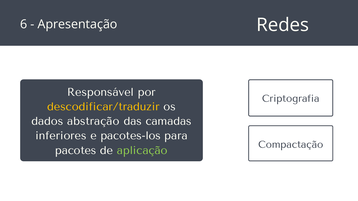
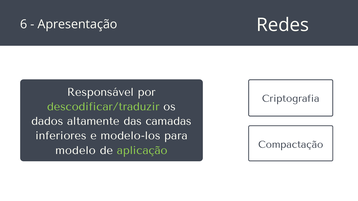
descodificar/traduzir colour: yellow -> light green (103, 107)
abstração: abstração -> altamente (93, 122)
pacotes-los: pacotes-los -> modelo-los (131, 136)
pacotes: pacotes -> modelo (76, 151)
